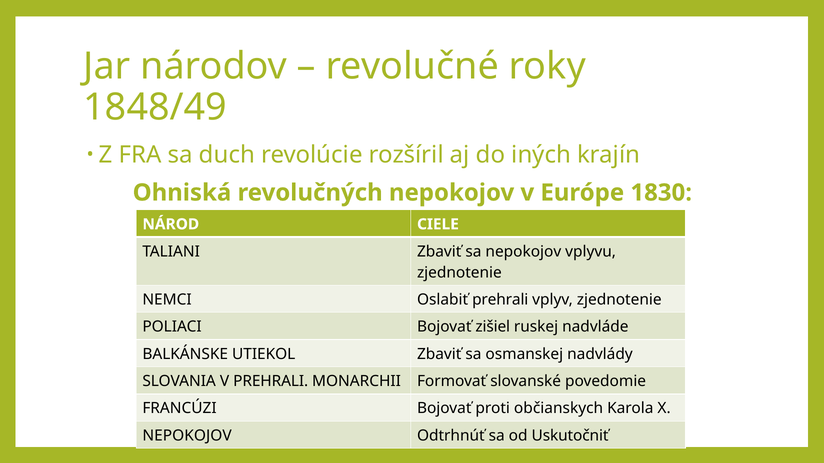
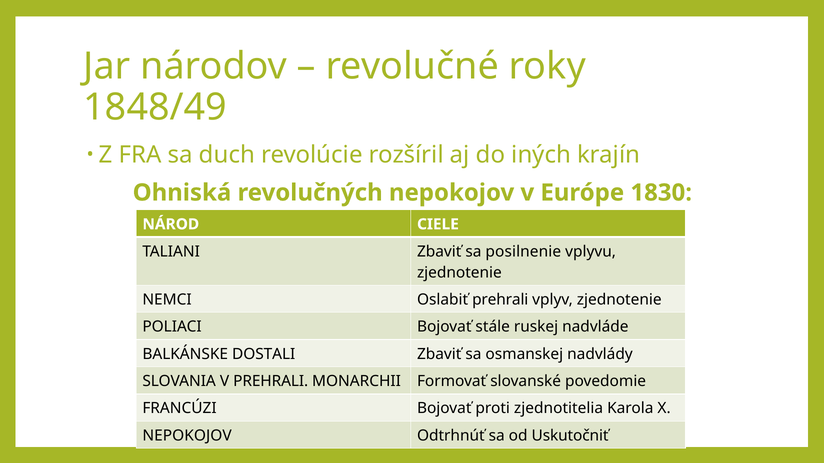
sa nepokojov: nepokojov -> posilnenie (523, 252)
zišiel: zišiel -> stále (493, 327)
UTIEKOL: UTIEKOL -> DOSTALI (264, 354)
občianskych: občianskych -> zjednotitelia (559, 409)
